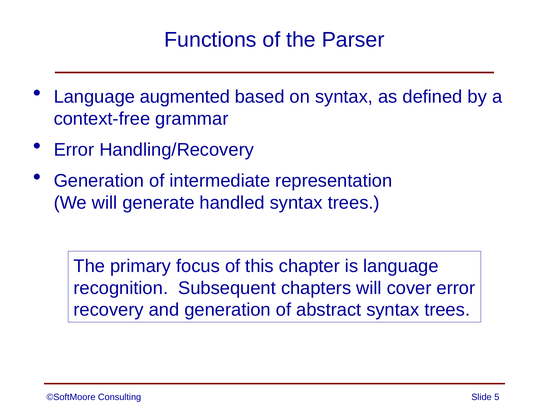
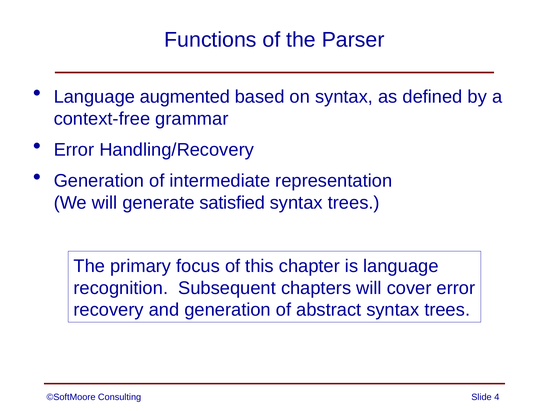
handled: handled -> satisfied (232, 203)
5: 5 -> 4 (497, 398)
